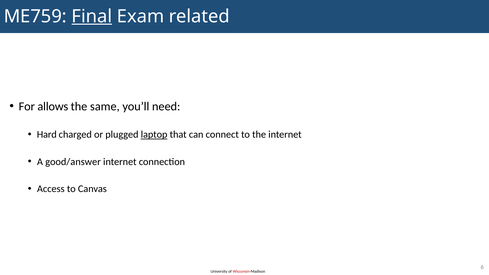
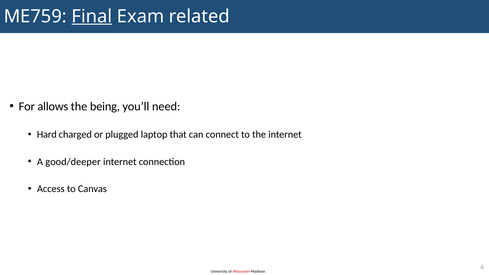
same: same -> being (105, 106)
laptop underline: present -> none (154, 135)
good/answer: good/answer -> good/deeper (73, 162)
